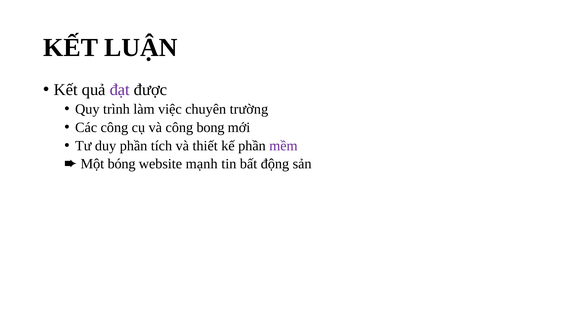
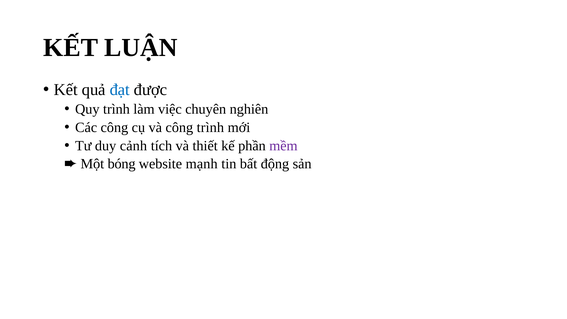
đạt colour: purple -> blue (120, 90)
trường: trường -> nghiên (249, 109)
công bong: bong -> trình (210, 127)
duy phần: phần -> cảnh (133, 146)
